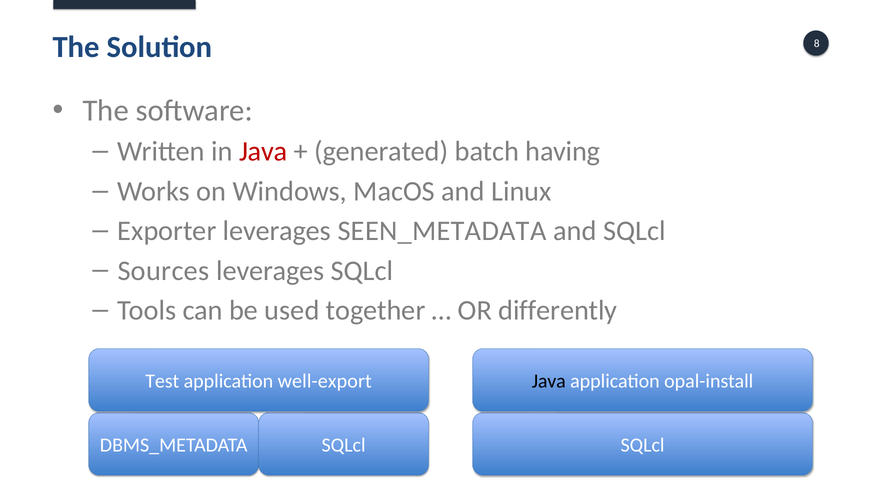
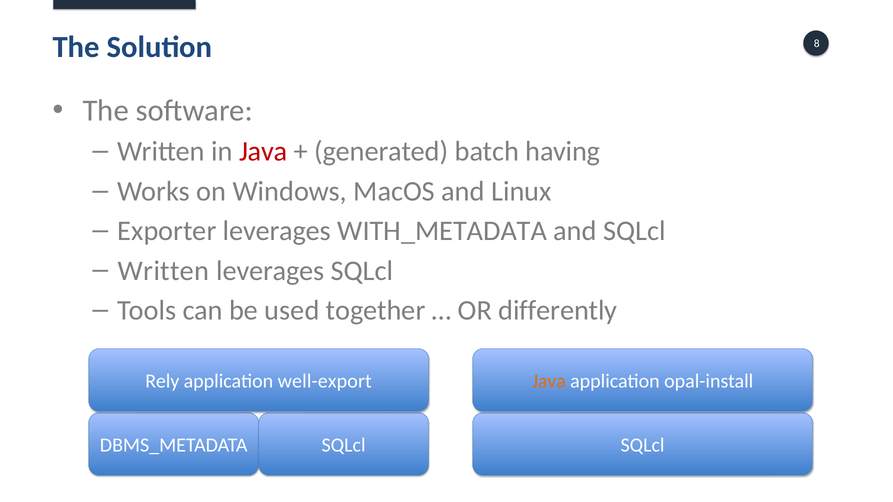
SEEN_METADATA: SEEN_METADATA -> WITH_METADATA (442, 231)
Sources: Sources -> Written (163, 271)
Test: Test -> Rely (162, 382)
Java colour: black -> orange (549, 382)
